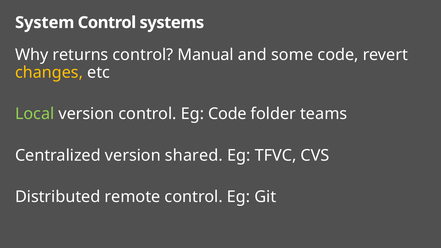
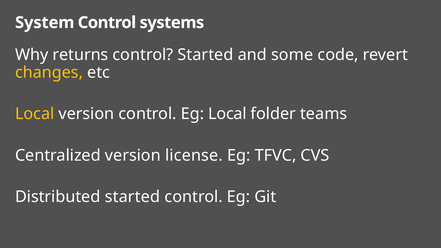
control Manual: Manual -> Started (206, 55)
Local colour: light green -> yellow (35, 114)
Eg Code: Code -> Local (227, 114)
shared: shared -> license (194, 155)
Distributed remote: remote -> started (132, 197)
